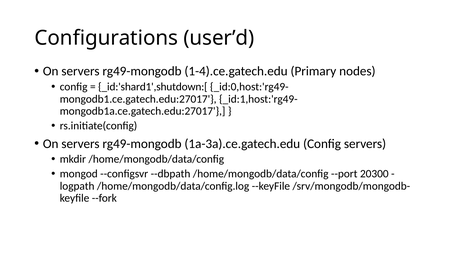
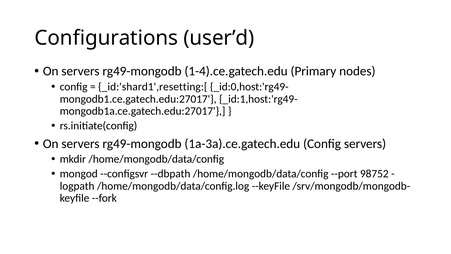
_id:'shard1',shutdown:[: _id:'shard1',shutdown:[ -> _id:'shard1',resetting:[ (153, 87)
20300: 20300 -> 98752 (374, 174)
